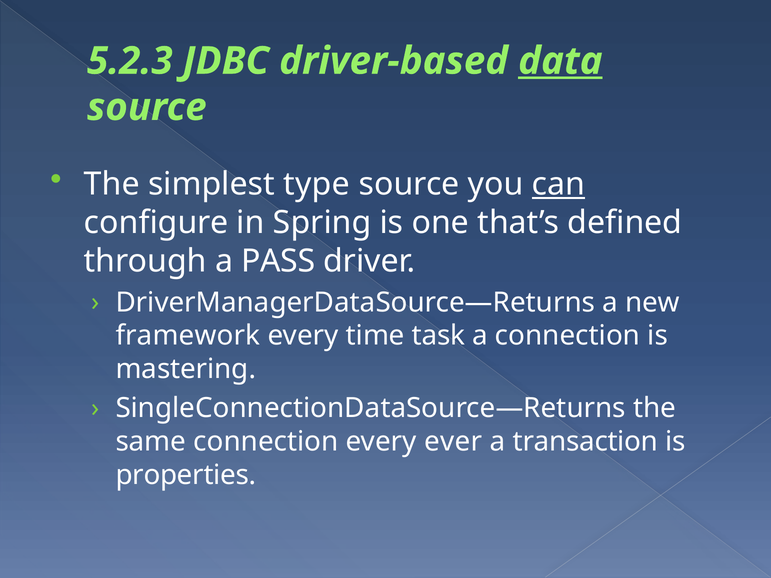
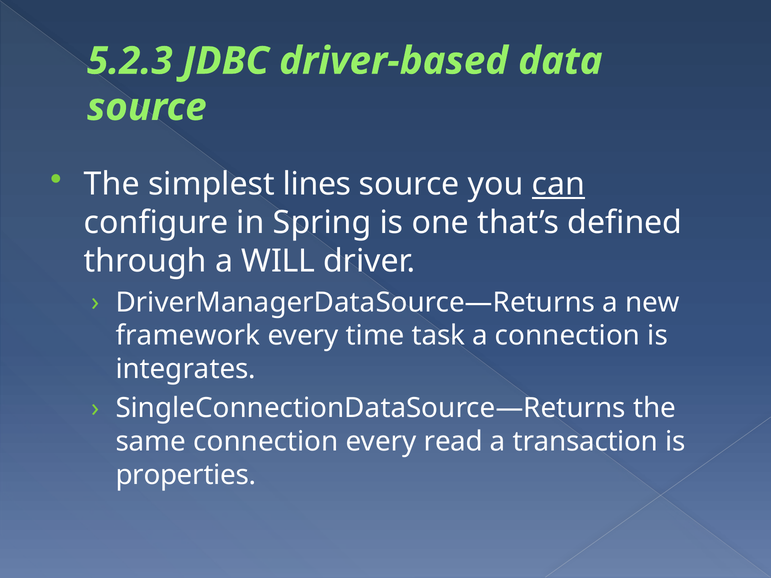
data underline: present -> none (560, 61)
type: type -> lines (317, 184)
PASS: PASS -> WILL (278, 261)
mastering: mastering -> integrates (186, 369)
ever: ever -> read (453, 442)
